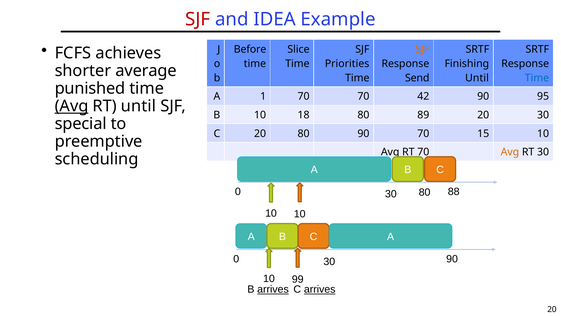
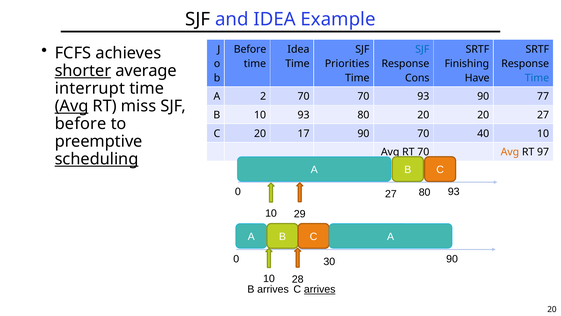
SJF colour: red -> black (198, 19)
Slice: Slice -> Idea (298, 49)
SJF colour: orange -> blue (422, 49)
shorter underline: none -> present (83, 71)
Send: Send -> Cons (417, 78)
Until: Until -> Have (477, 78)
punished: punished -> interrupt (90, 88)
1: 1 -> 2 (263, 96)
70 42: 42 -> 93 (423, 96)
95: 95 -> 77 (543, 96)
RT until: until -> miss (139, 106)
10 18: 18 -> 93 (304, 115)
80 89: 89 -> 20 (423, 115)
20 30: 30 -> 27 (543, 115)
special: special -> before (81, 124)
20 80: 80 -> 17 (304, 133)
15: 15 -> 40 (483, 133)
RT 30: 30 -> 97 (543, 152)
scheduling underline: none -> present (97, 159)
0 30: 30 -> 27 (391, 194)
80 88: 88 -> 93 (454, 192)
10 10: 10 -> 29 (300, 214)
99: 99 -> 28 (298, 279)
arrives underline: present -> none (273, 289)
